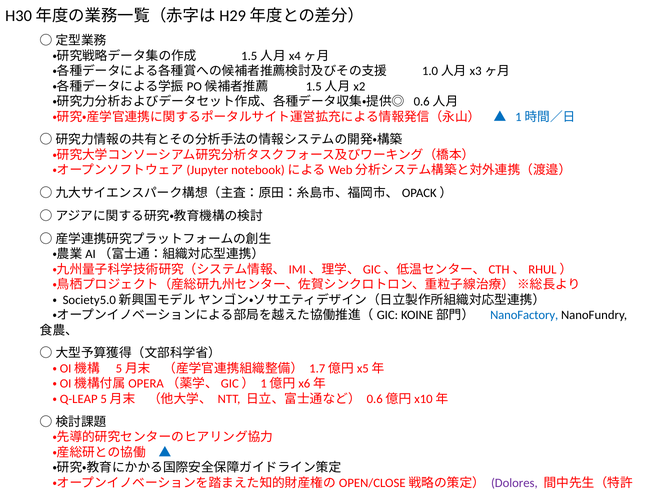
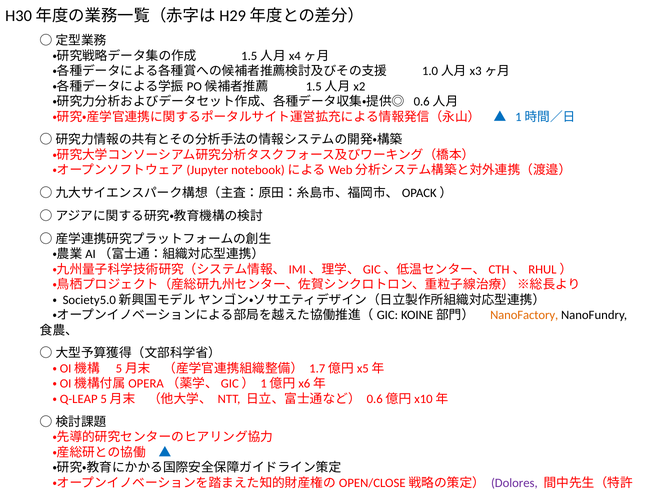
NanoFactory colour: blue -> orange (524, 315)
